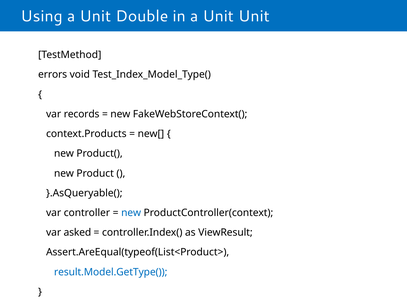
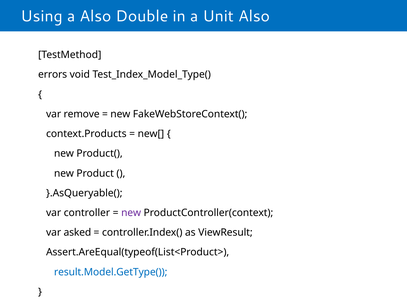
Using a Unit: Unit -> Also (95, 16)
Unit Unit: Unit -> Also (254, 16)
records: records -> remove (82, 114)
new colour: blue -> purple (131, 212)
